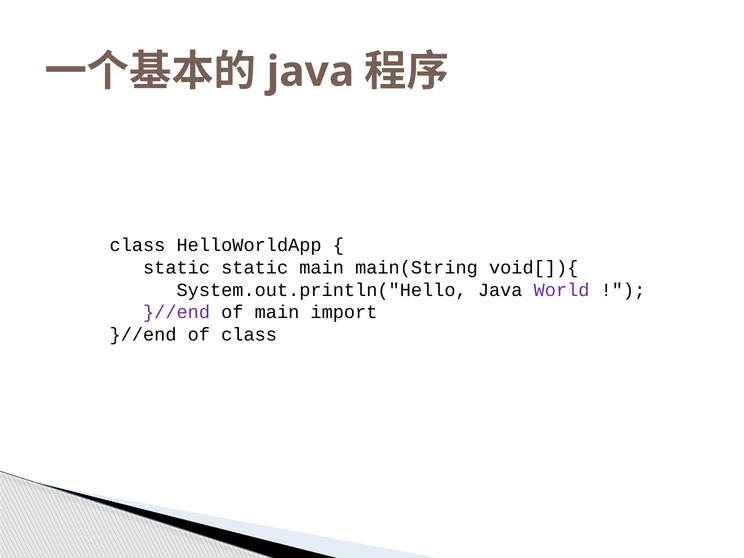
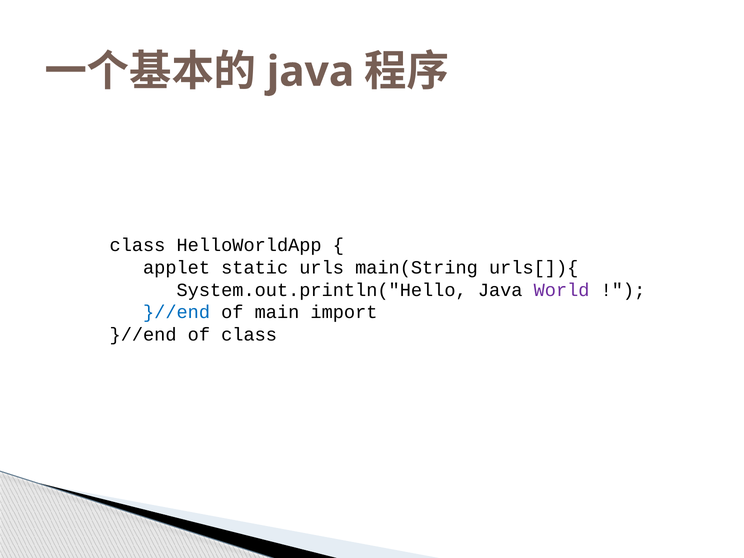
static: static -> applet (177, 268)
static main: main -> urls (322, 268)
void[]){: void[]){ -> urls[]){ (534, 268)
}//end colour: purple -> blue (177, 312)
